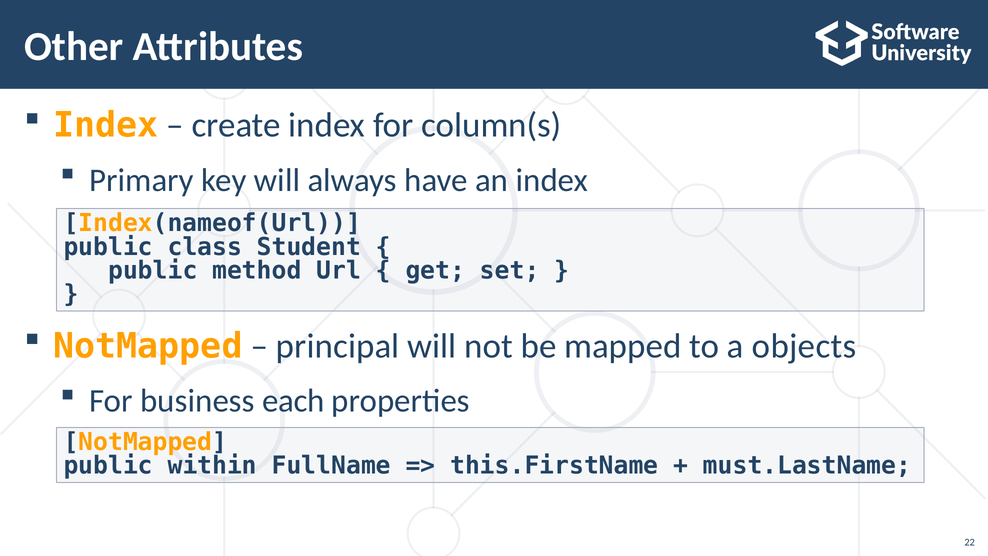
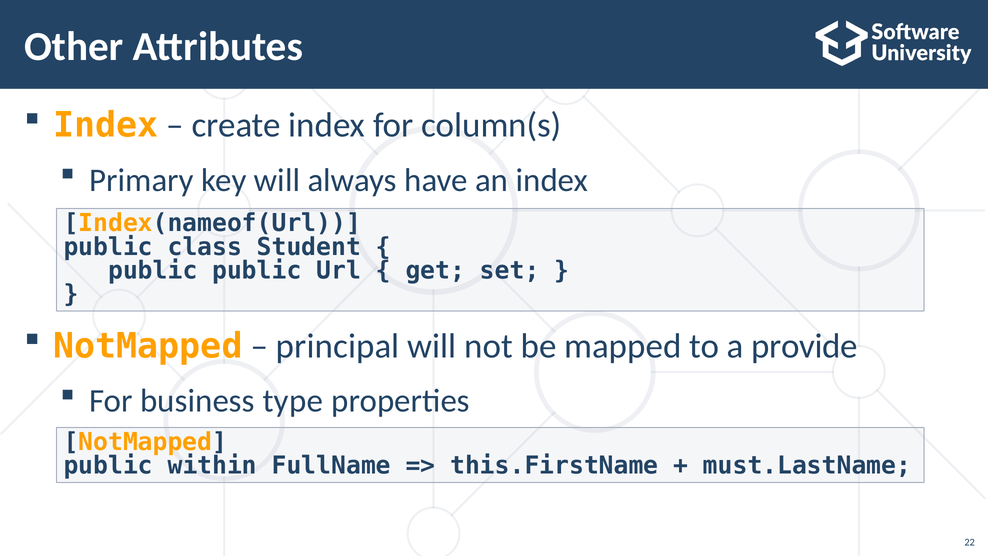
public method: method -> public (257, 270)
objects: objects -> provide (804, 346)
each: each -> type (293, 401)
